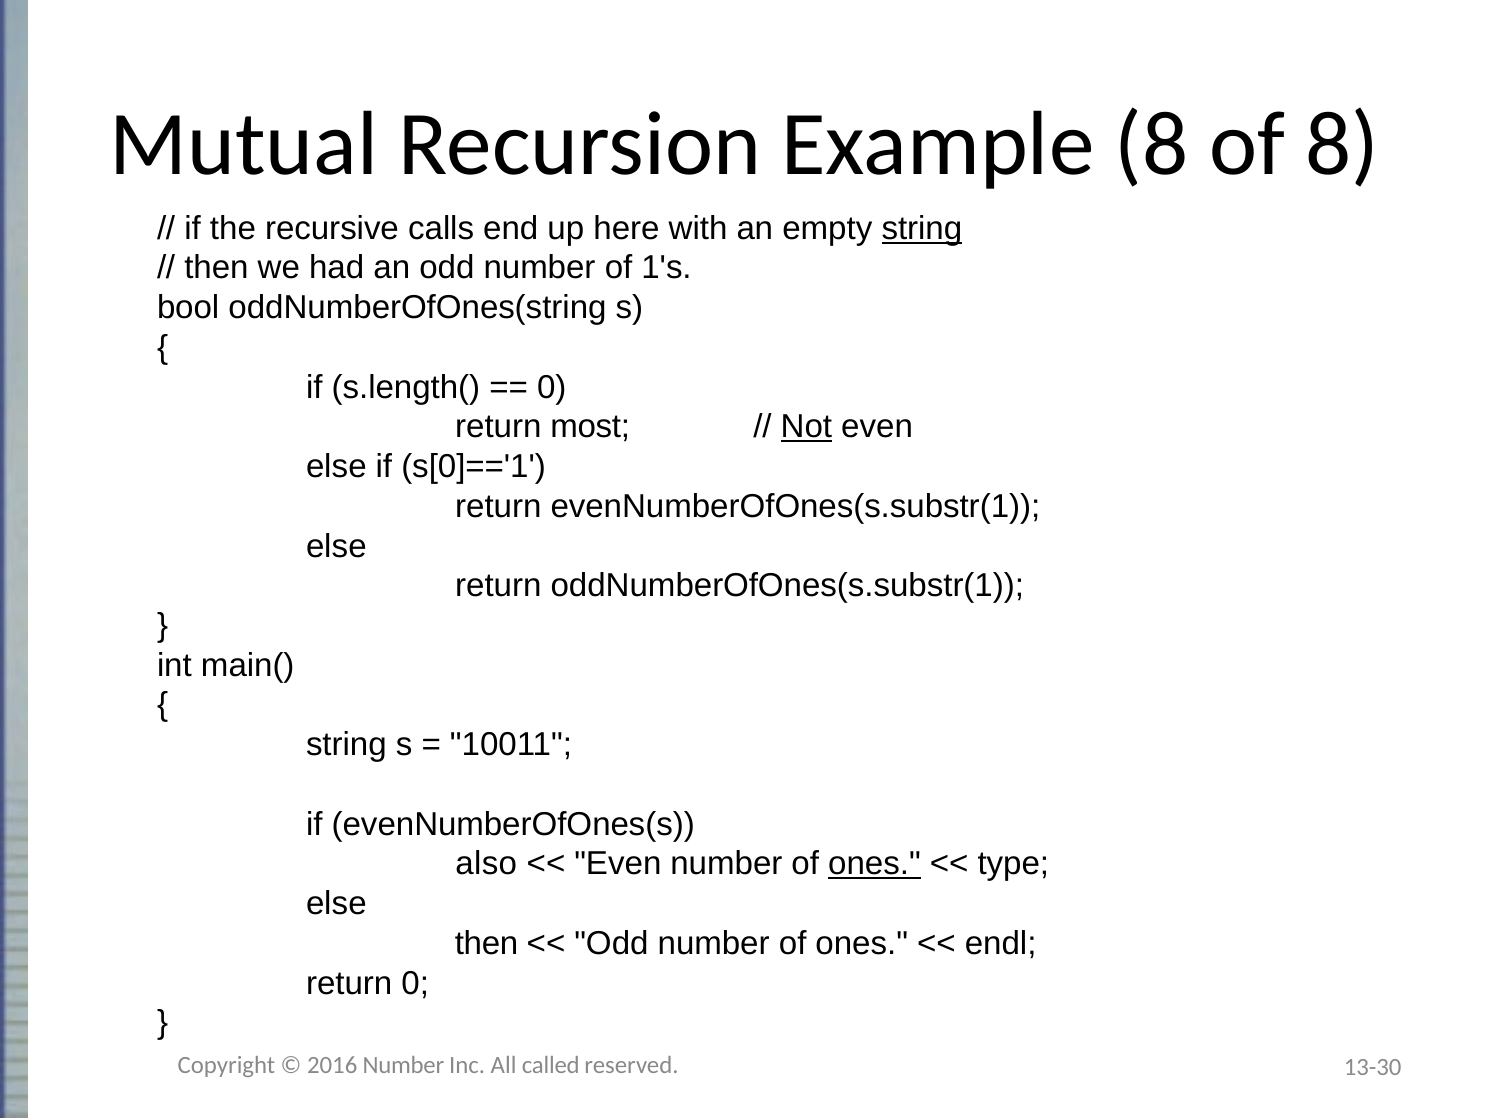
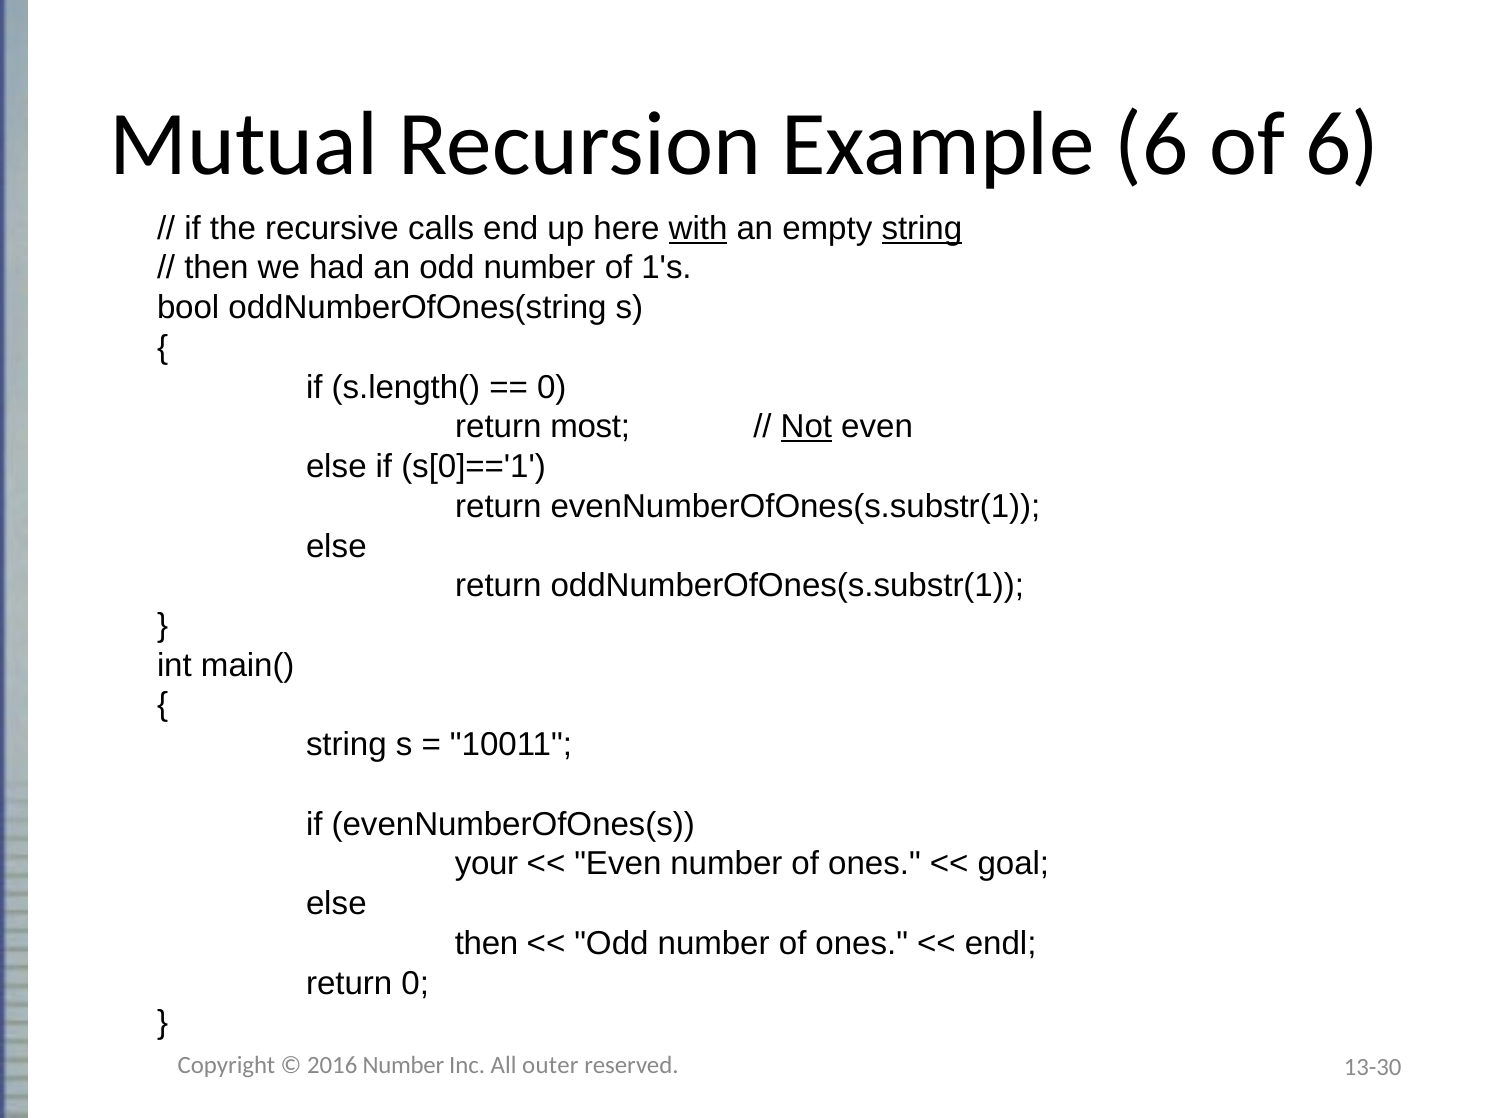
Example 8: 8 -> 6 (1152, 144)
of 8: 8 -> 6 (1343, 144)
with underline: none -> present (698, 228)
also: also -> your (487, 864)
ones underline: present -> none (875, 864)
type: type -> goal (1013, 864)
called: called -> outer (550, 1065)
